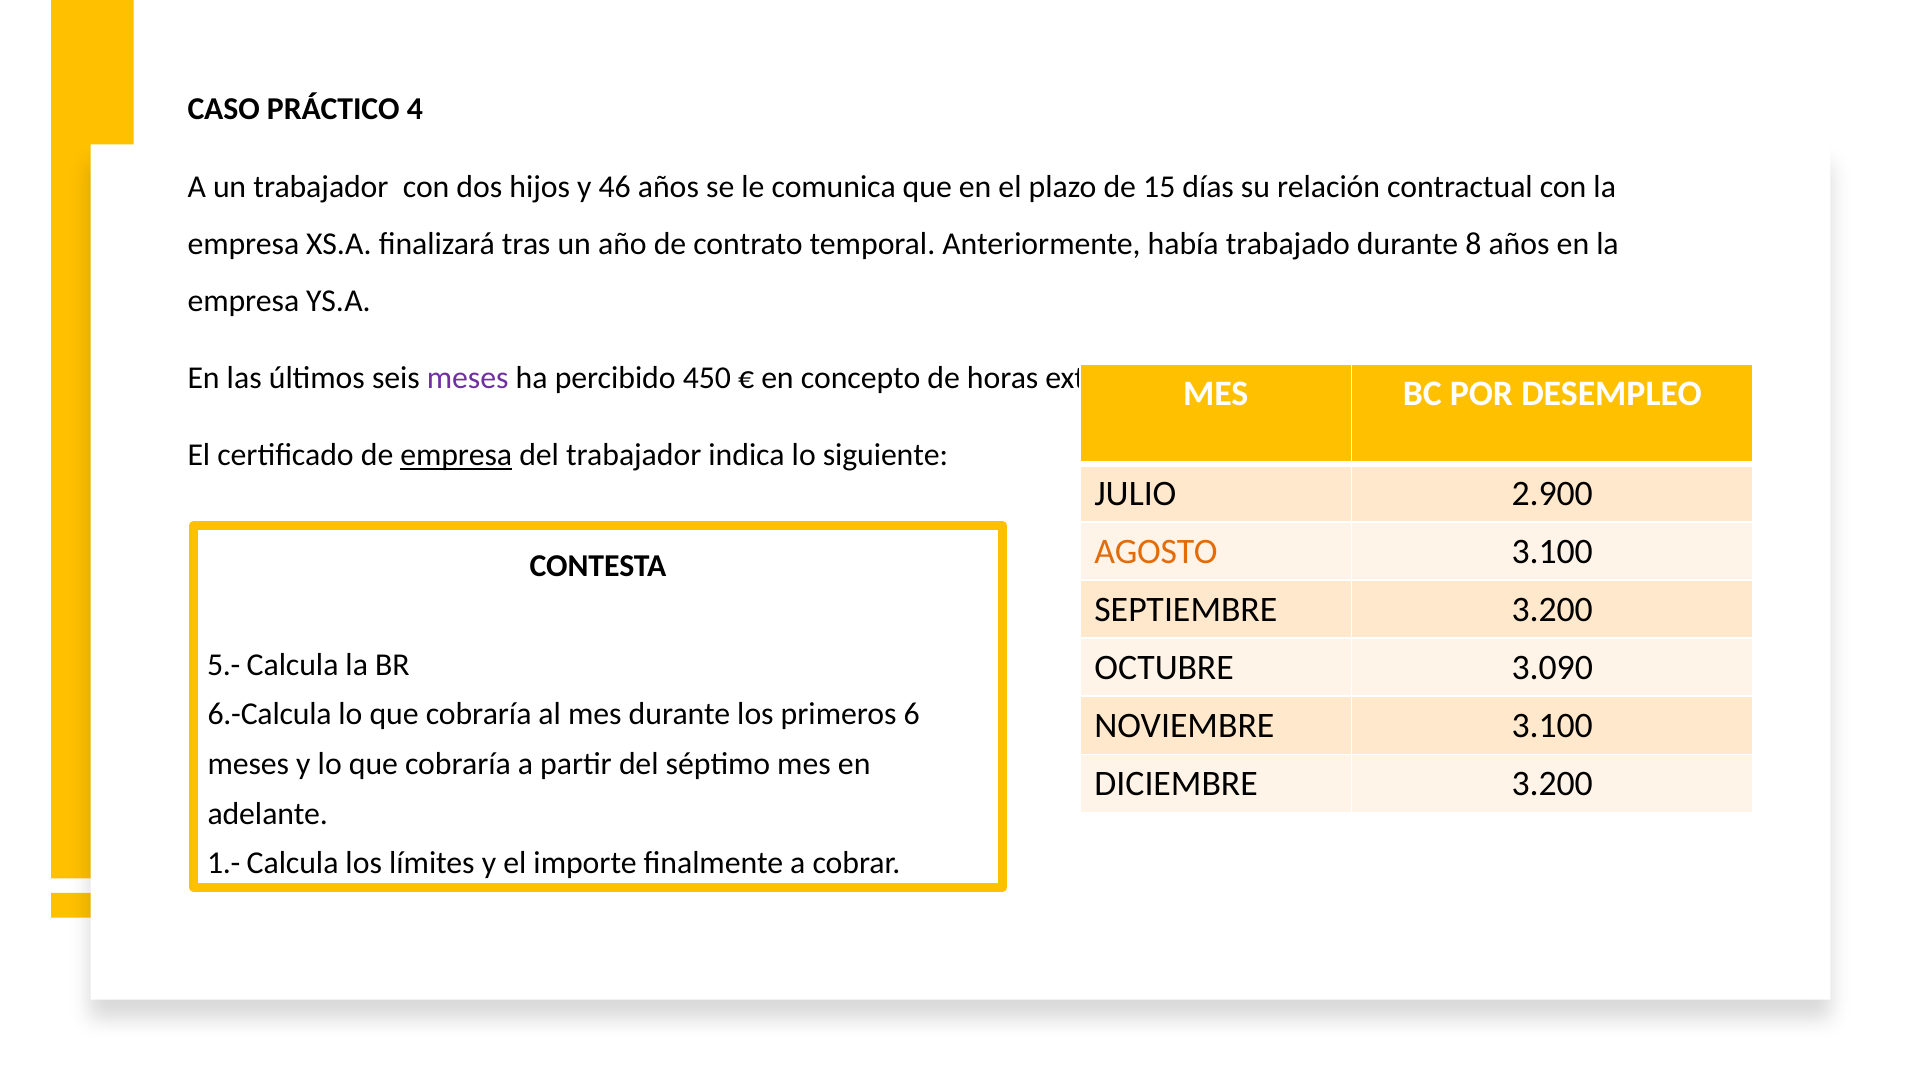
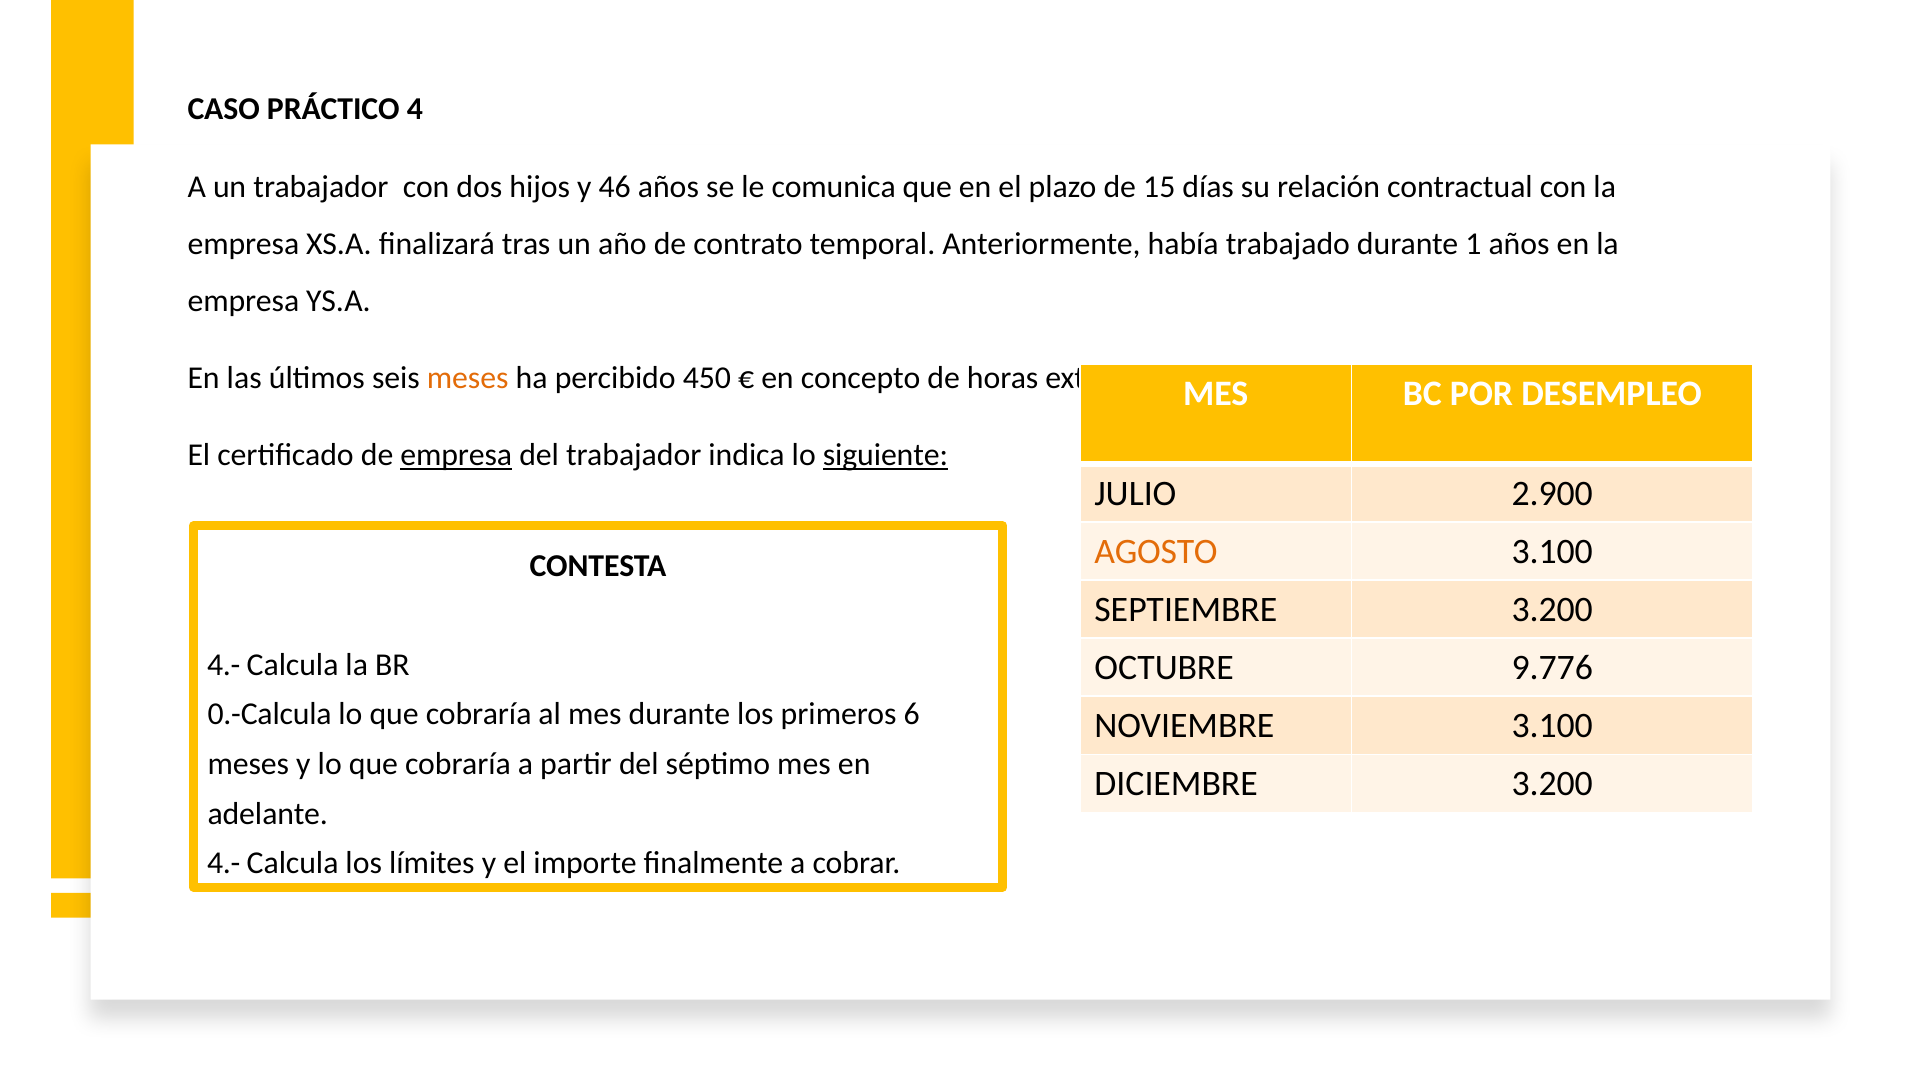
8: 8 -> 1 (1473, 244)
meses colour: purple -> orange (468, 378)
siguiente underline: none -> present (885, 455)
5.-: 5.- -> 4.- (224, 665)
3.090: 3.090 -> 9.776 (1552, 668)
6.-Calcula: 6.-Calcula -> 0.-Calcula (270, 714)
1.-: 1.- -> 4.- (224, 863)
